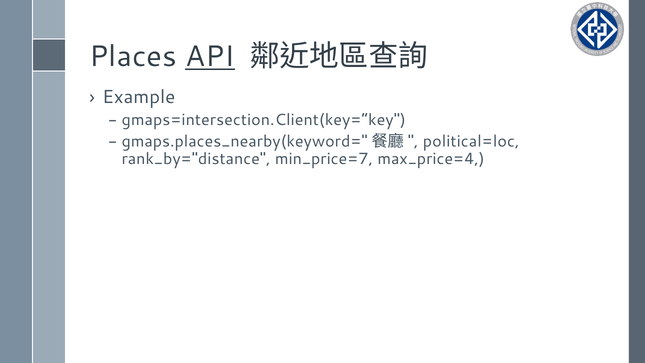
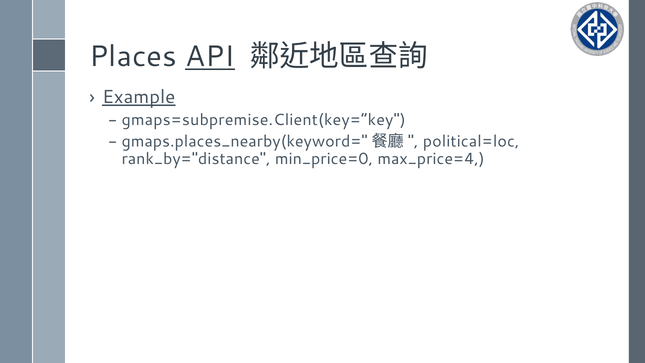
Example underline: none -> present (139, 97)
gmaps=intersection.Client(key=“key: gmaps=intersection.Client(key=“key -> gmaps=subpremise.Client(key=“key (264, 120)
min_price=7: min_price=7 -> min_price=0 (324, 159)
